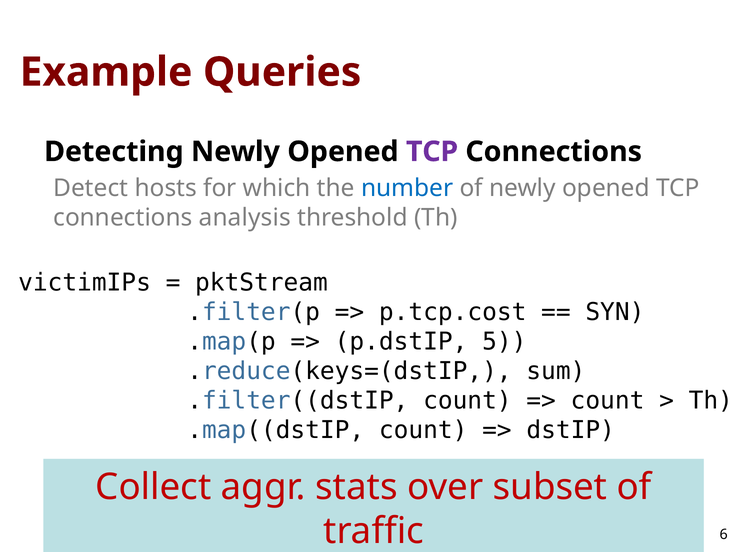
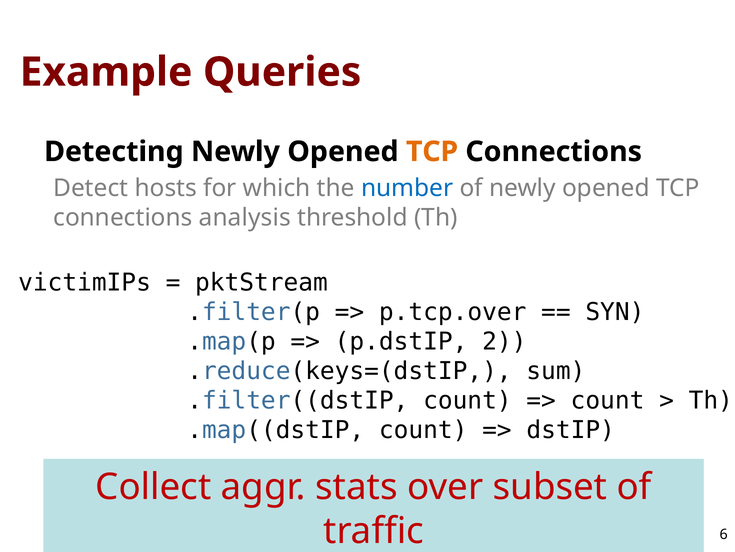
TCP colour: purple -> orange (432, 151)
p.tcp.cost: p.tcp.cost -> p.tcp.over (453, 312)
5: 5 -> 2 (504, 341)
